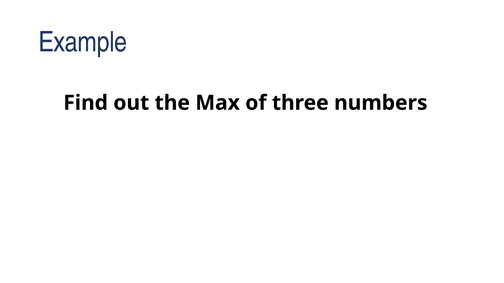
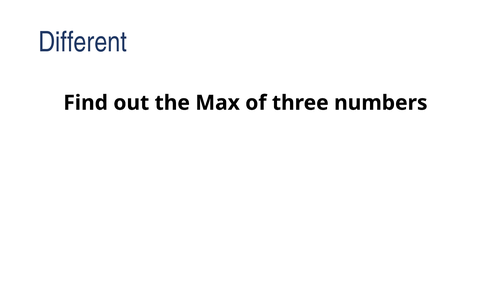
Example: Example -> Different (83, 42)
